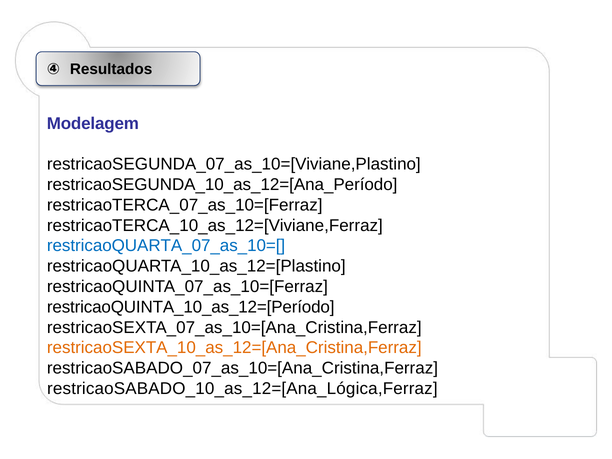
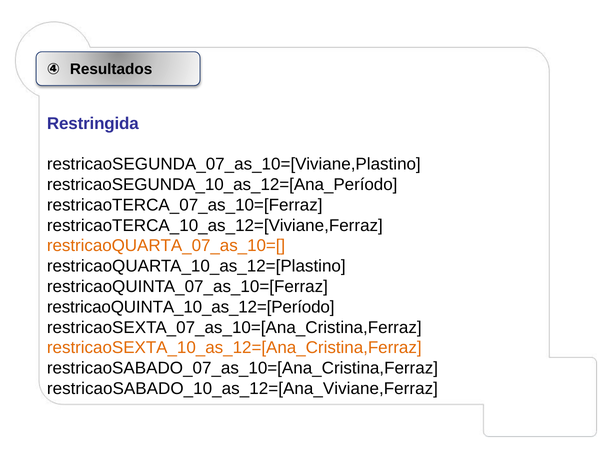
Modelagem: Modelagem -> Restringida (93, 123)
restricaoQUARTA_07_as_10=[ colour: blue -> orange (166, 246)
restricaoSABADO_10_as_12=[Ana_Lógica,Ferraz: restricaoSABADO_10_as_12=[Ana_Lógica,Ferraz -> restricaoSABADO_10_as_12=[Ana_Viviane,Ferraz (242, 389)
